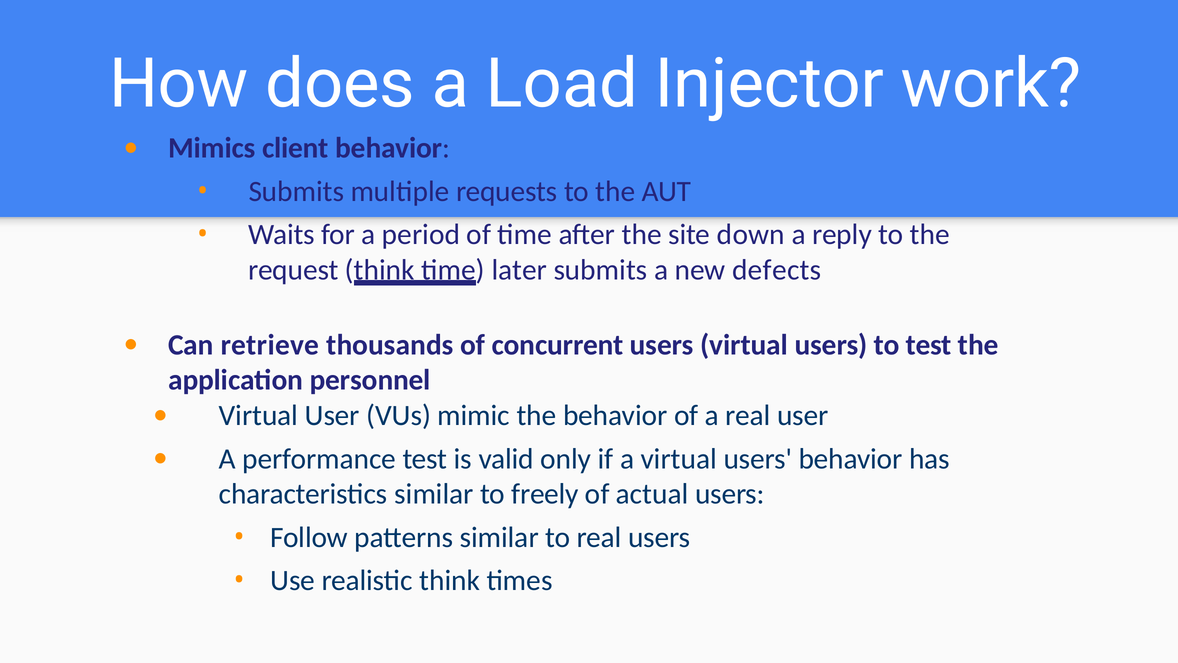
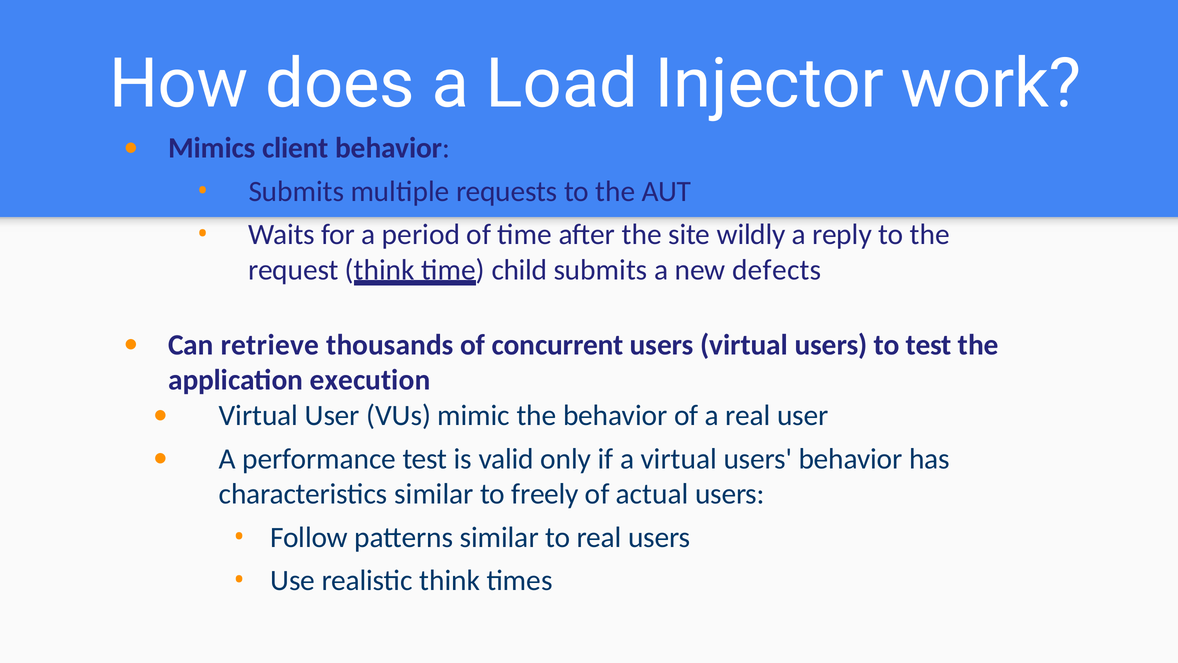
down: down -> wildly (751, 235)
later: later -> child (519, 270)
personnel: personnel -> execution (370, 380)
